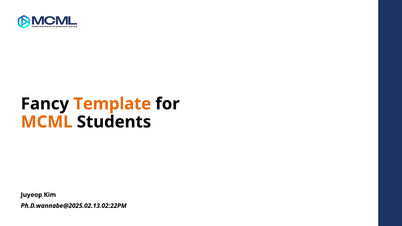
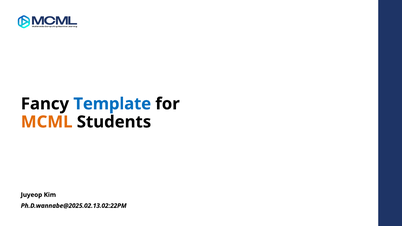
Template colour: orange -> blue (112, 104)
